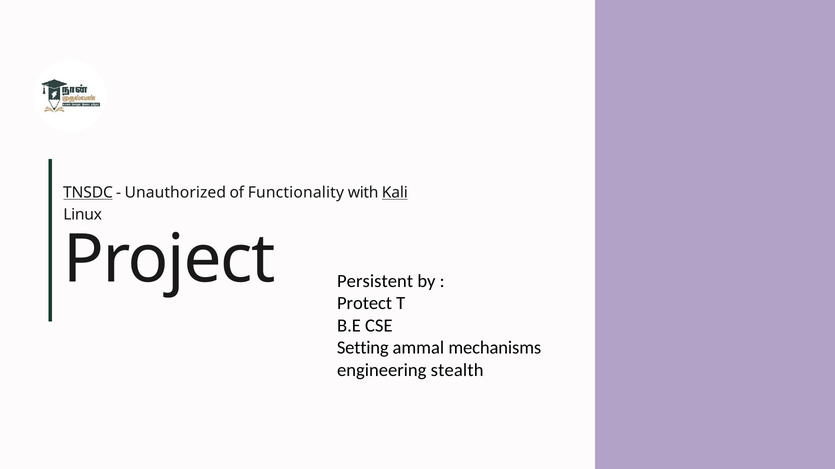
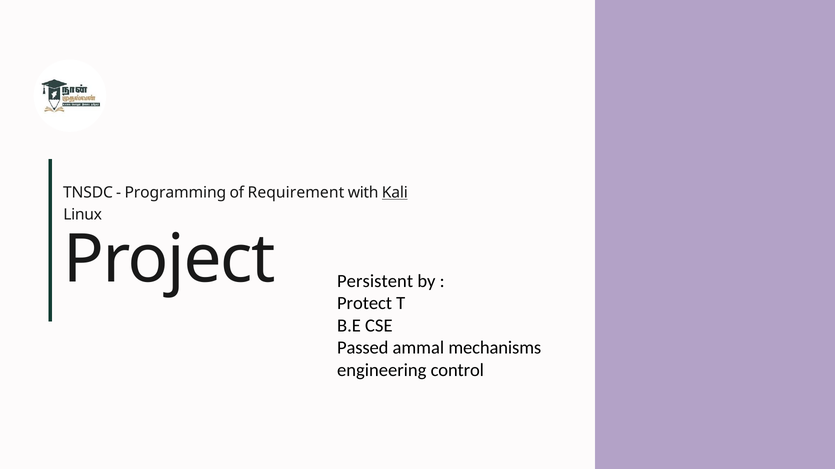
TNSDC underline: present -> none (88, 193)
Unauthorized: Unauthorized -> Programming (175, 193)
Functionality: Functionality -> Requirement (296, 193)
Setting: Setting -> Passed (363, 348)
stealth: stealth -> control (457, 371)
